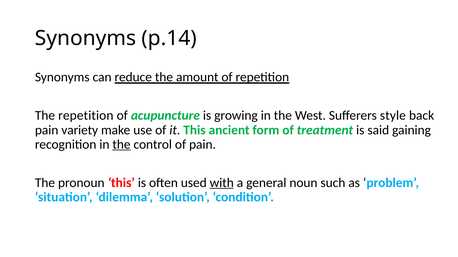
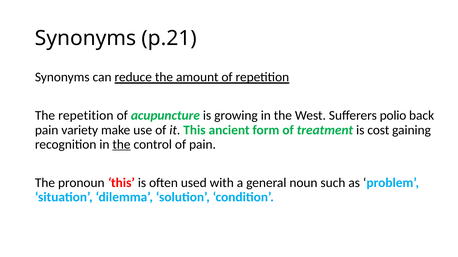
p.14: p.14 -> p.21 (169, 38)
style: style -> polio (393, 116)
said: said -> cost (378, 130)
with underline: present -> none (222, 183)
